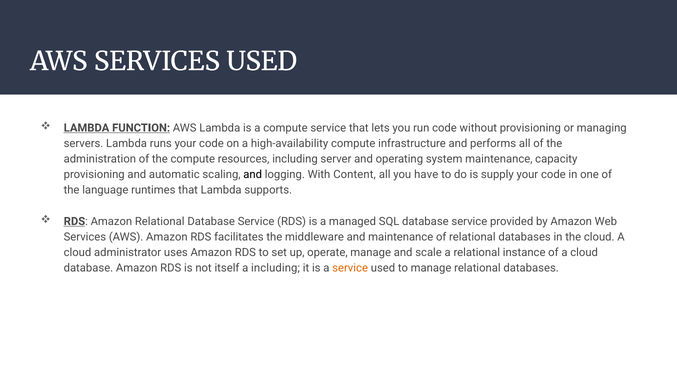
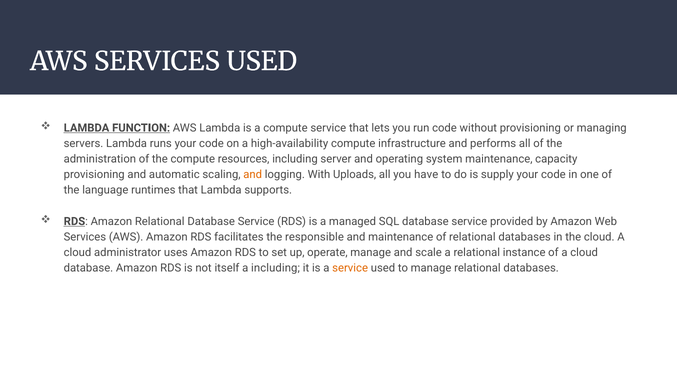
and colour: black -> orange (253, 175)
Content: Content -> Uploads (355, 175)
middleware: middleware -> responsible (314, 237)
